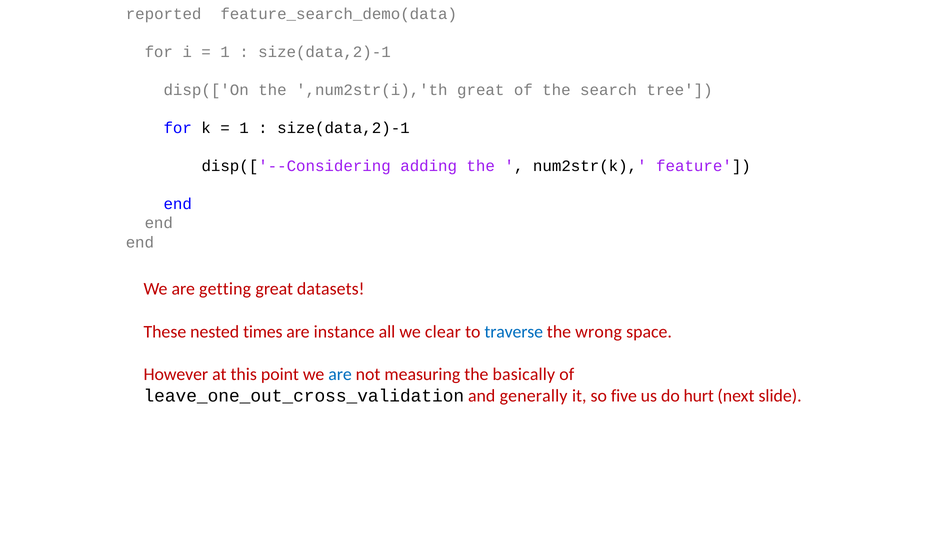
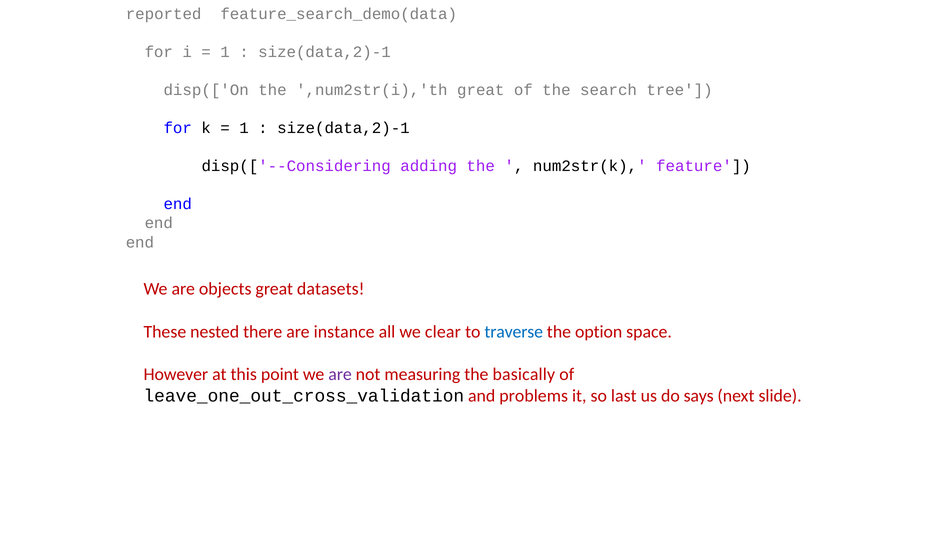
getting: getting -> objects (225, 289)
times: times -> there (263, 331)
wrong: wrong -> option (599, 331)
are colour: blue -> purple (340, 374)
generally: generally -> problems (534, 395)
five: five -> last (624, 395)
hurt: hurt -> says (699, 395)
